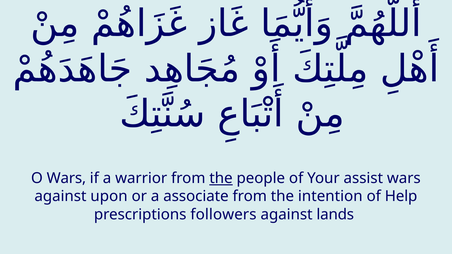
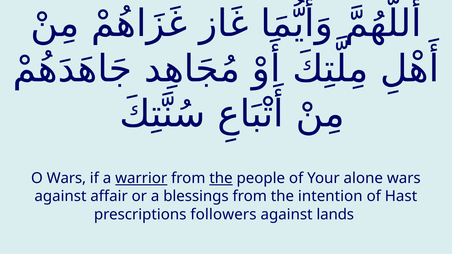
warrior underline: none -> present (141, 178)
assist: assist -> alone (363, 178)
upon: upon -> affair (109, 197)
associate: associate -> blessings (196, 197)
Help: Help -> Hast (401, 197)
